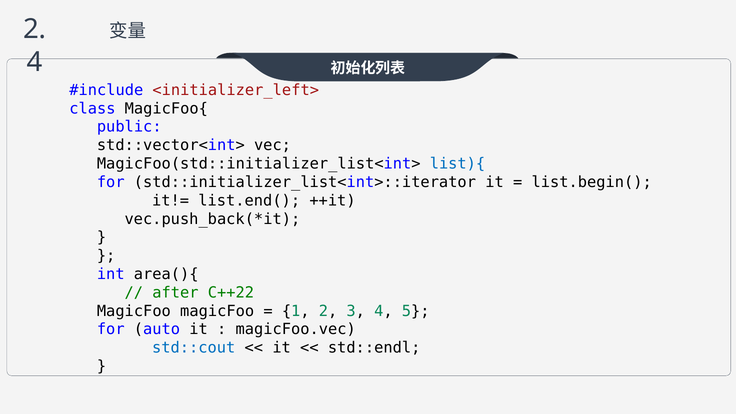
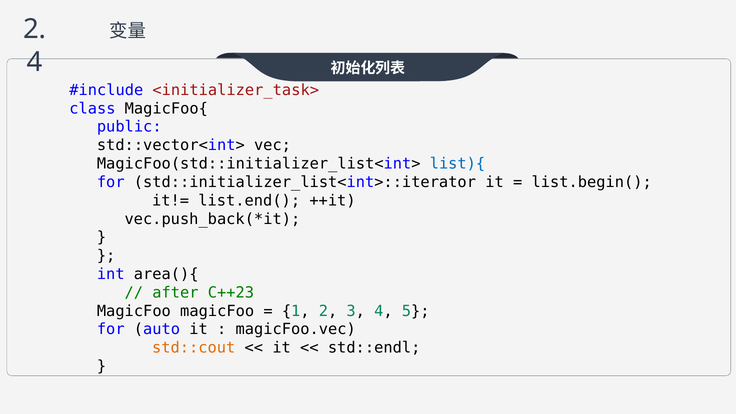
<initializer_left>: <initializer_left> -> <initializer_task> (236, 90)
C++22: C++22 -> C++23 (231, 293)
std::cout colour: blue -> orange (194, 348)
